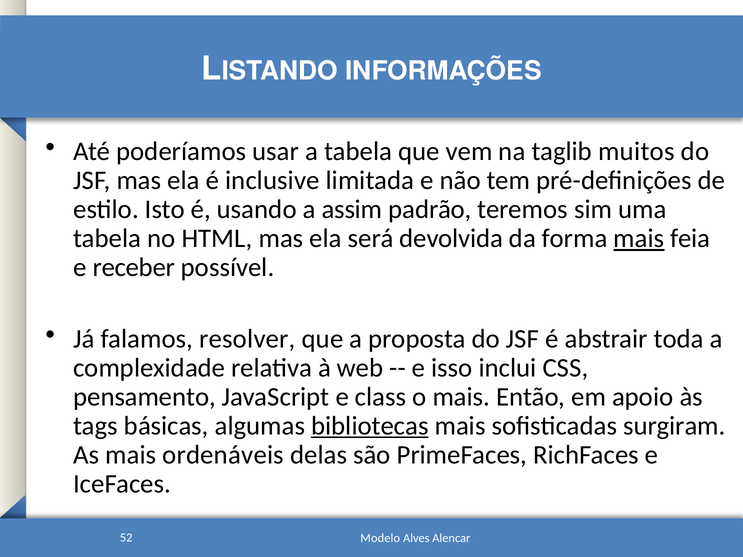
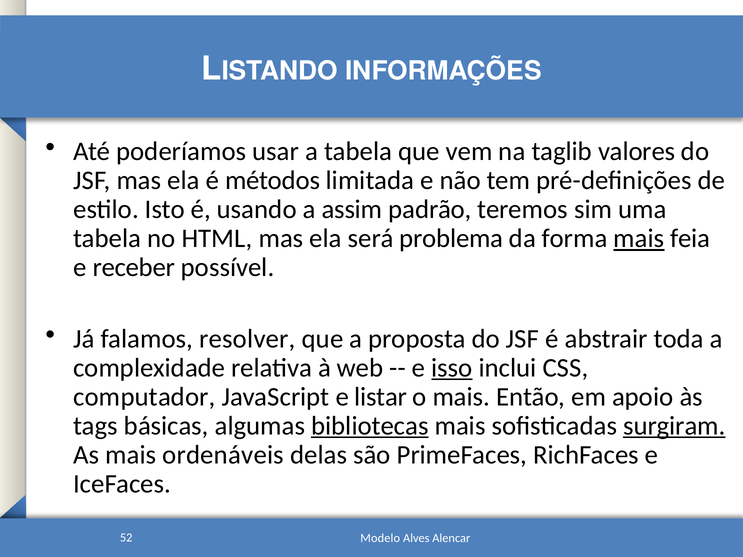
muitos: muitos -> valores (637, 152)
inclusive: inclusive -> métodos (273, 181)
devolvida: devolvida -> problema (451, 239)
isso underline: none -> present (452, 368)
pensamento: pensamento -> computador (144, 397)
class: class -> listar (381, 397)
surgiram underline: none -> present (674, 426)
